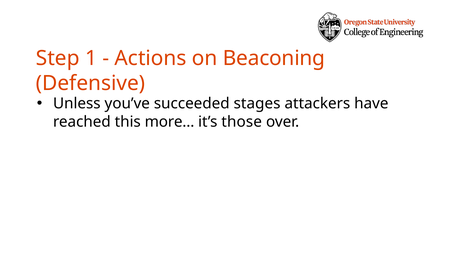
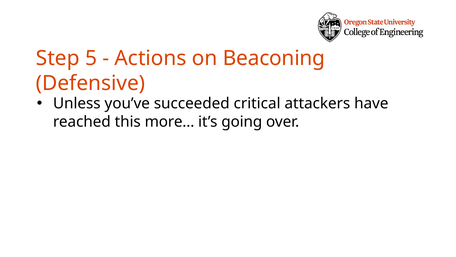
1: 1 -> 5 (91, 58)
stages: stages -> critical (257, 103)
those: those -> going (242, 122)
